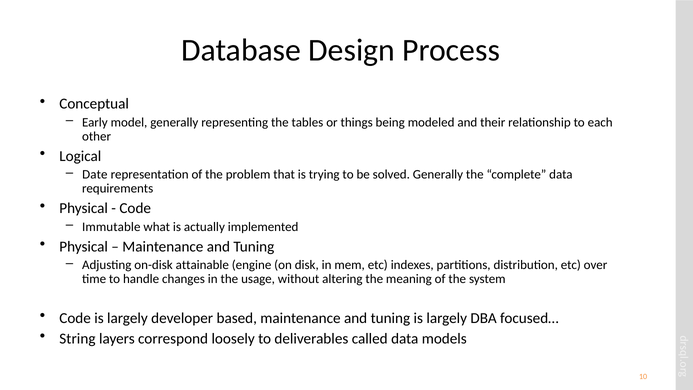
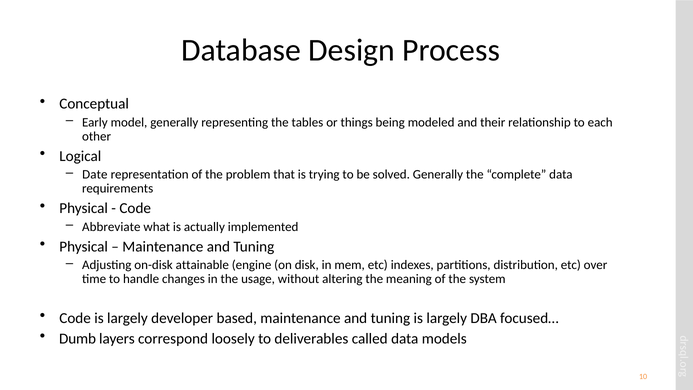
Immutable: Immutable -> Abbreviate (111, 227)
String: String -> Dumb (78, 338)
